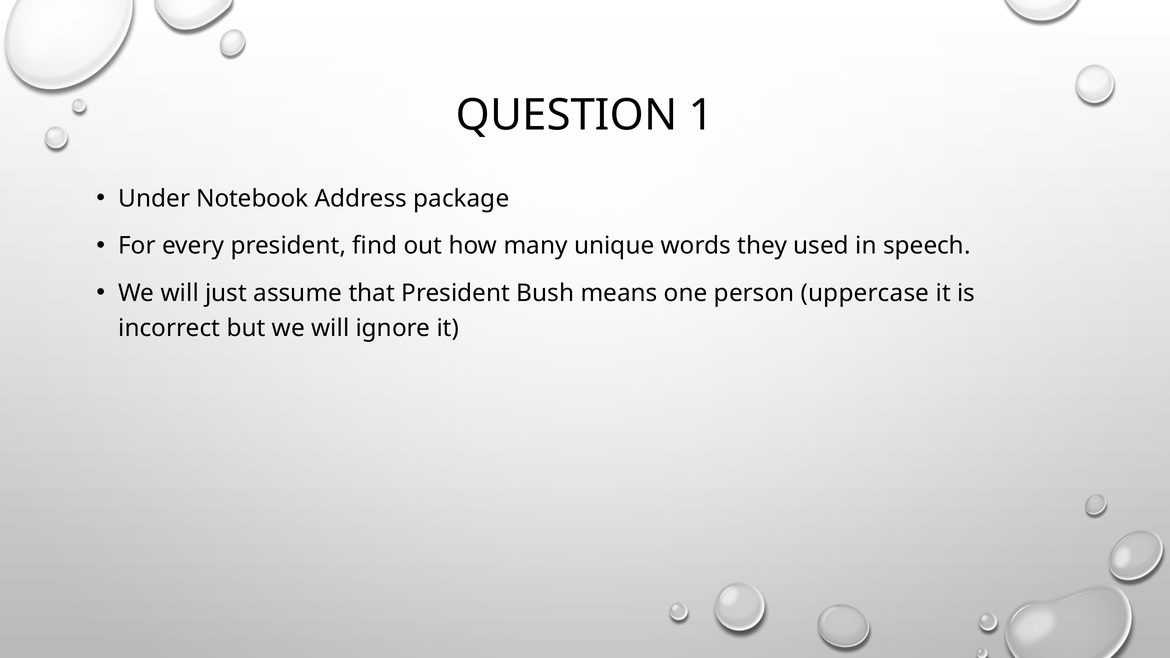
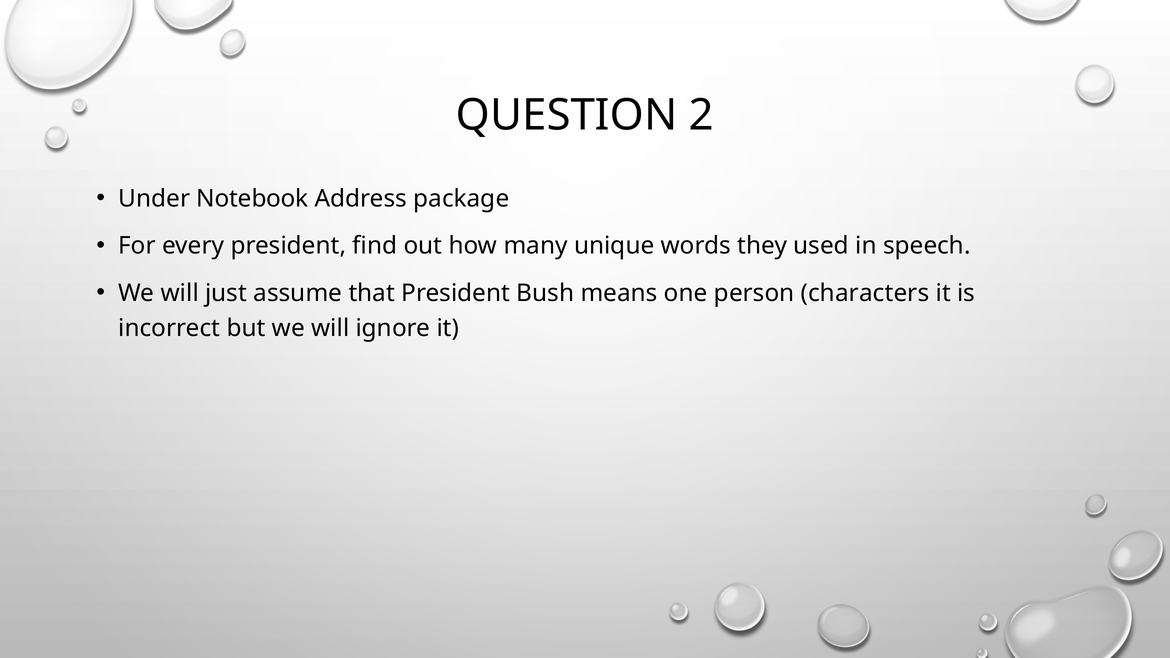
1: 1 -> 2 (701, 115)
uppercase: uppercase -> characters (865, 293)
